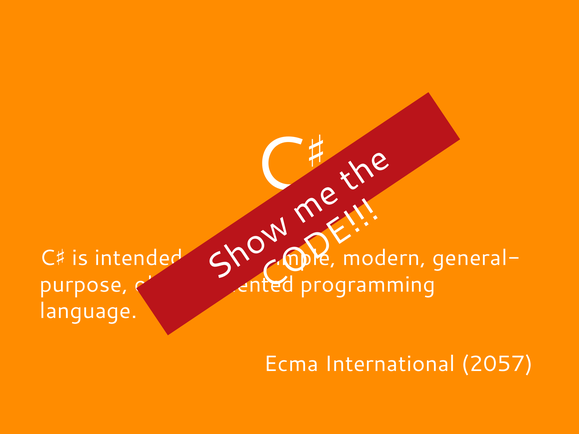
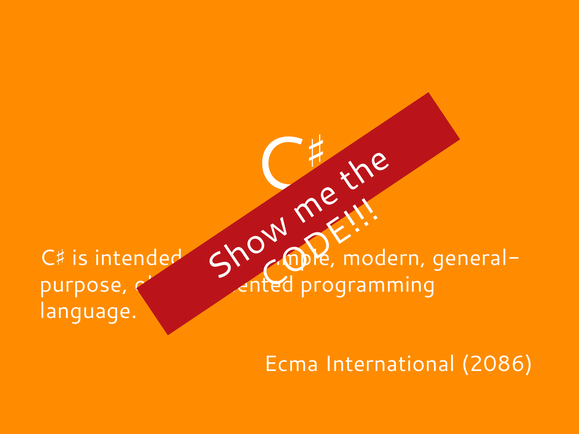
2057: 2057 -> 2086 (497, 364)
